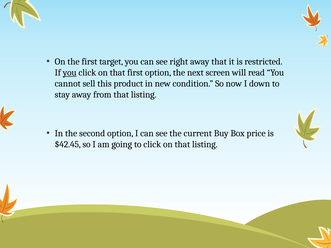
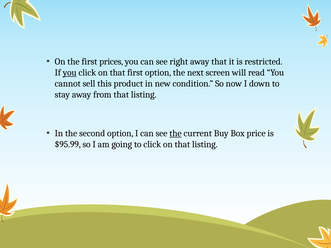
target: target -> prices (111, 62)
the underline: none -> present (175, 133)
$42.45: $42.45 -> $95.99 (68, 144)
